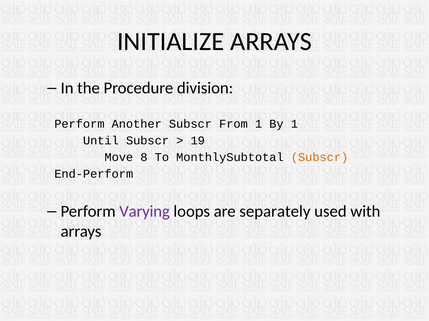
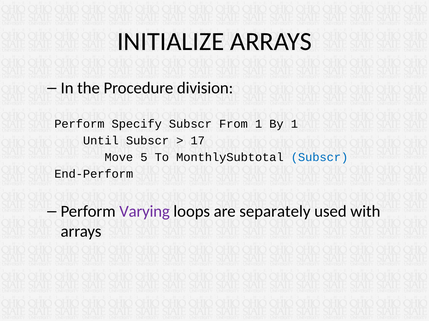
Another: Another -> Specify (137, 124)
19: 19 -> 17 (198, 141)
8: 8 -> 5 (144, 158)
Subscr colour: orange -> blue (320, 158)
